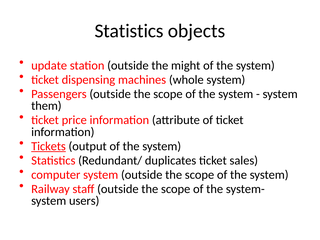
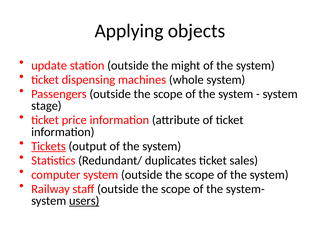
Statistics: Statistics -> Applying (129, 31)
them: them -> stage (46, 106)
users underline: none -> present (84, 201)
